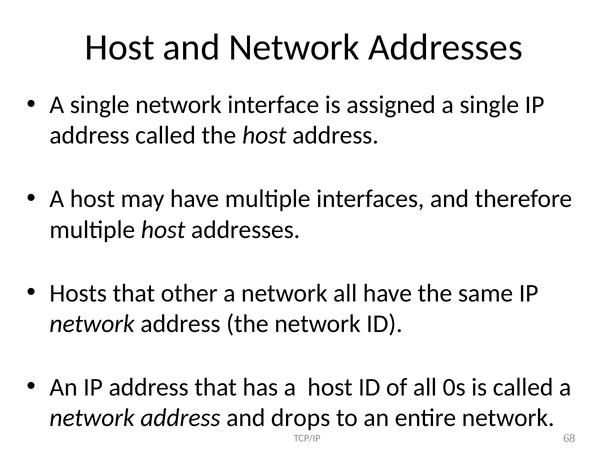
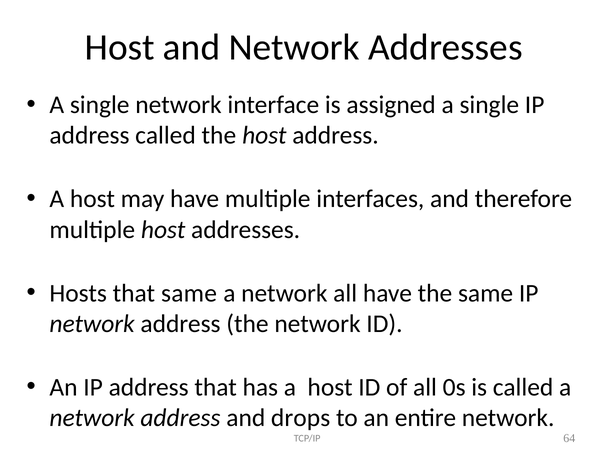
that other: other -> same (189, 293)
68: 68 -> 64 (569, 438)
